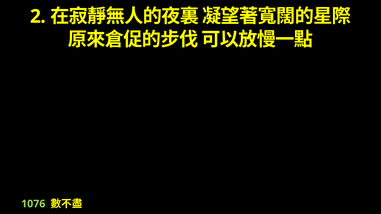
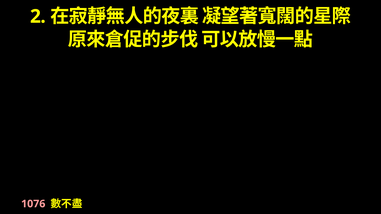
1076 colour: light green -> pink (33, 204)
